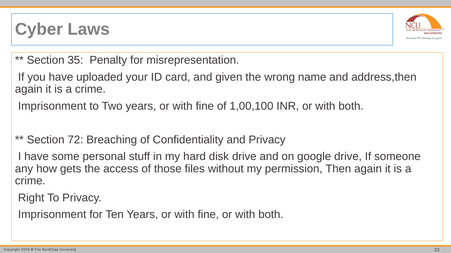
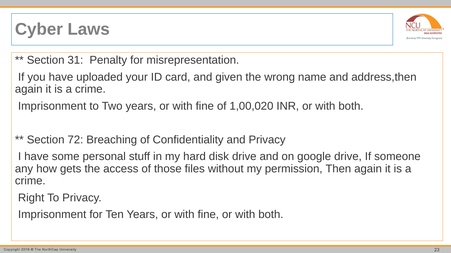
35: 35 -> 31 (75, 60)
1,00,100: 1,00,100 -> 1,00,020 (251, 106)
